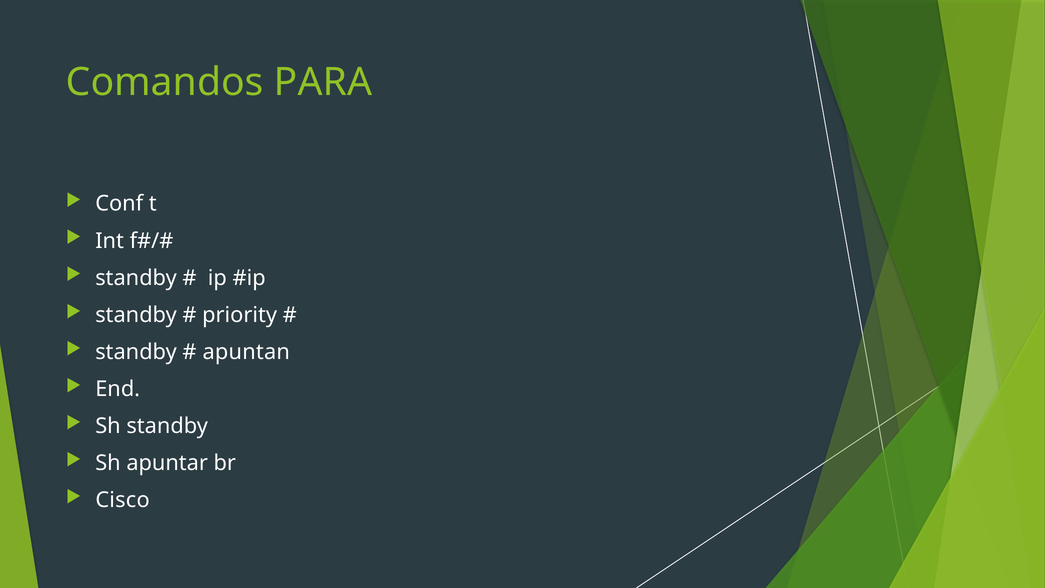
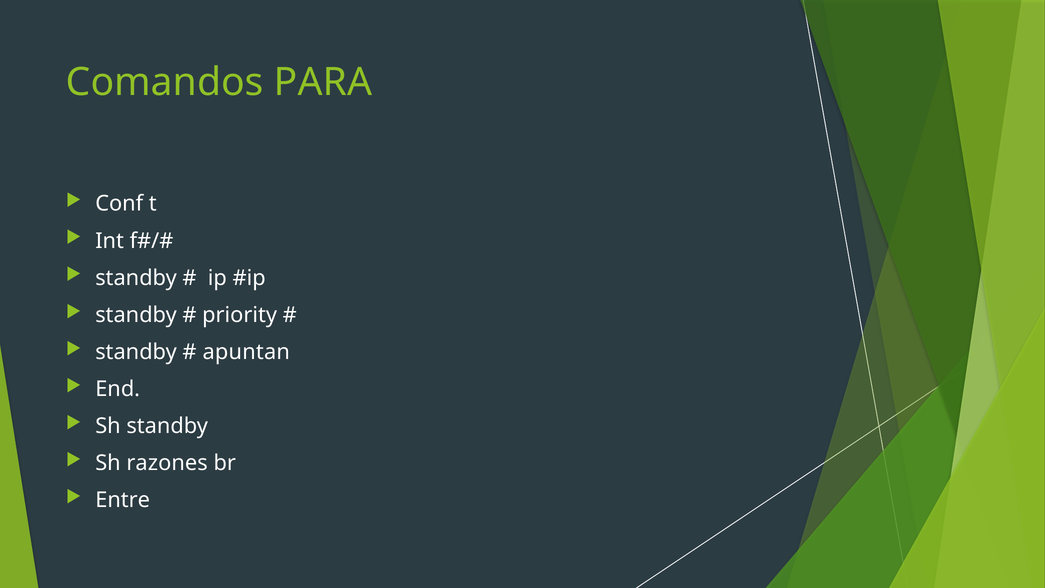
apuntar: apuntar -> razones (167, 463)
Cisco: Cisco -> Entre (123, 500)
